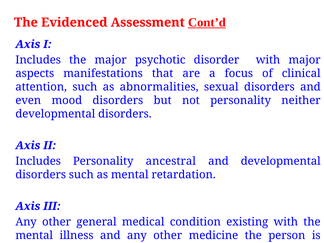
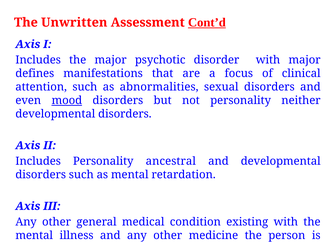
Evidenced: Evidenced -> Unwritten (74, 22)
aspects: aspects -> defines (35, 73)
mood underline: none -> present (67, 100)
